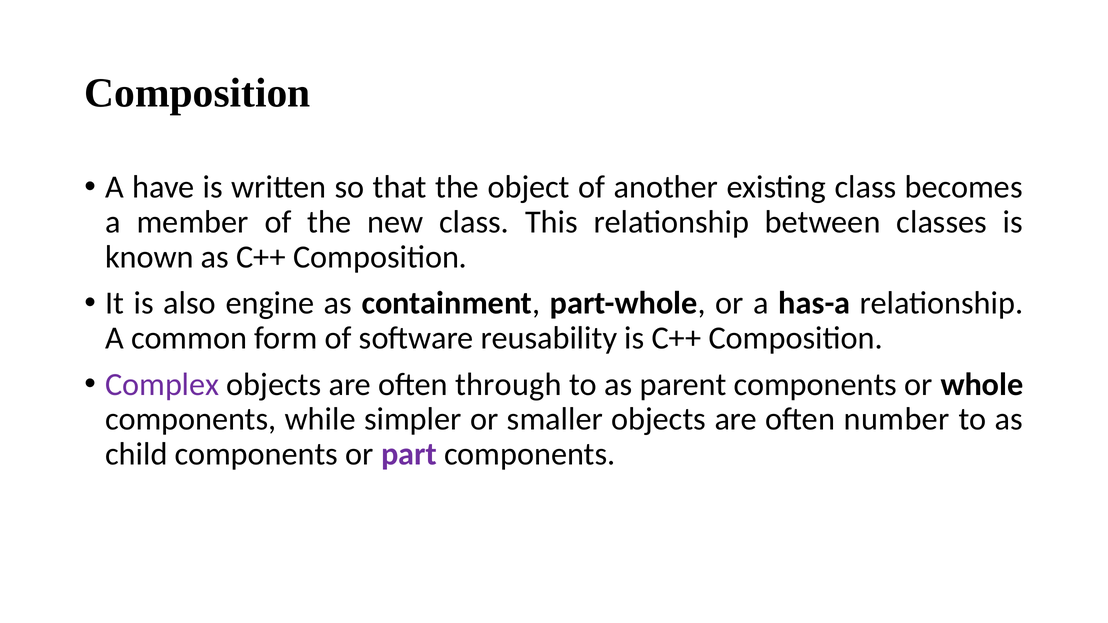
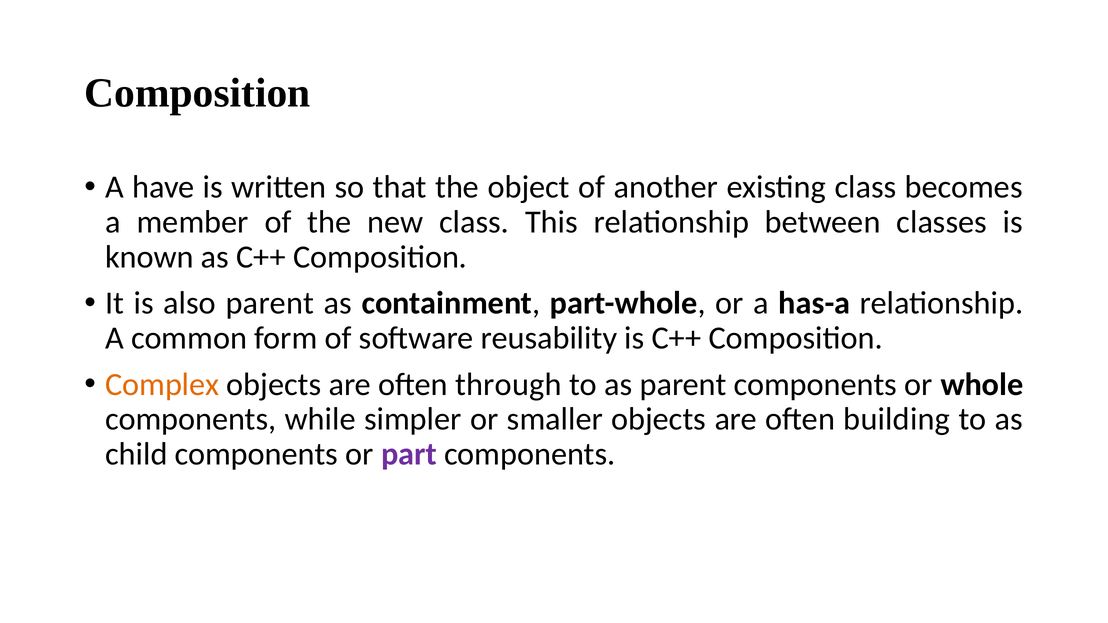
also engine: engine -> parent (270, 303)
Complex colour: purple -> orange (162, 385)
number: number -> building (897, 419)
